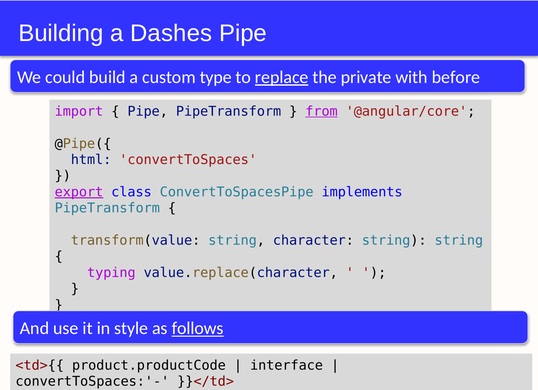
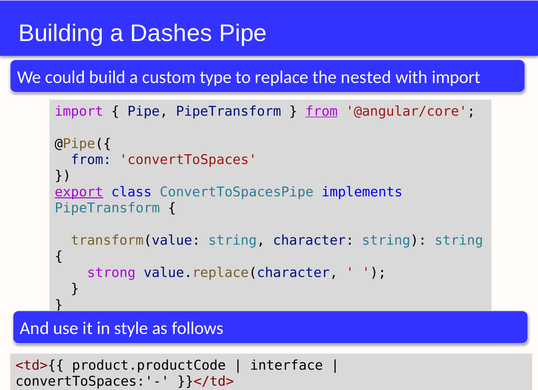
replace underline: present -> none (282, 77)
private: private -> nested (366, 77)
with before: before -> import (456, 77)
html: html -> from (91, 160)
typing: typing -> strong (111, 273)
follows underline: present -> none (198, 328)
